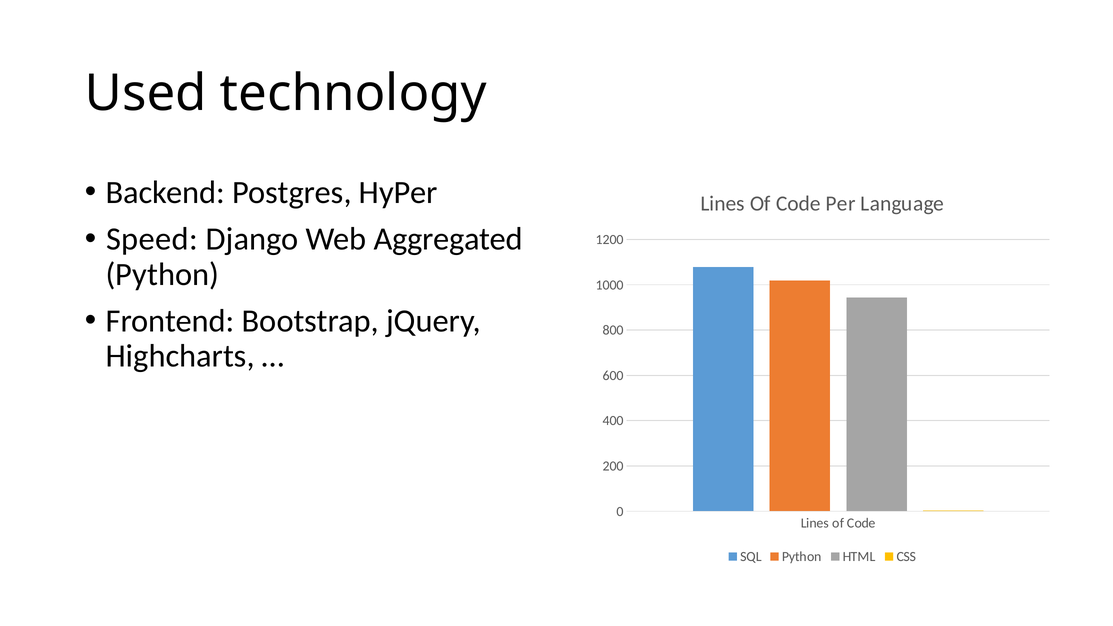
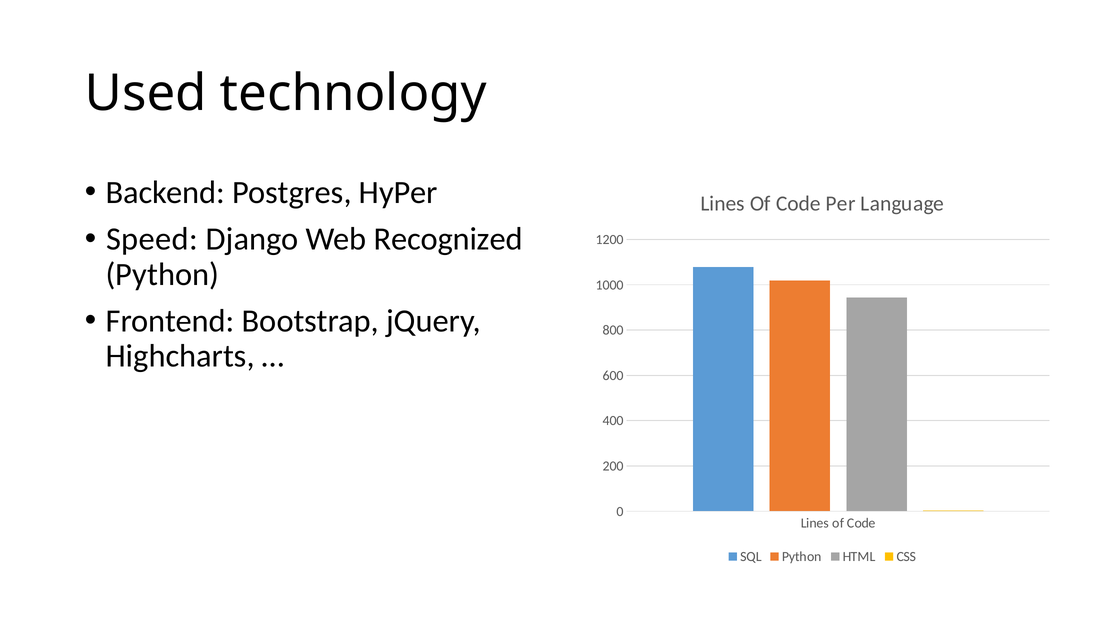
Aggregated: Aggregated -> Recognized (448, 239)
